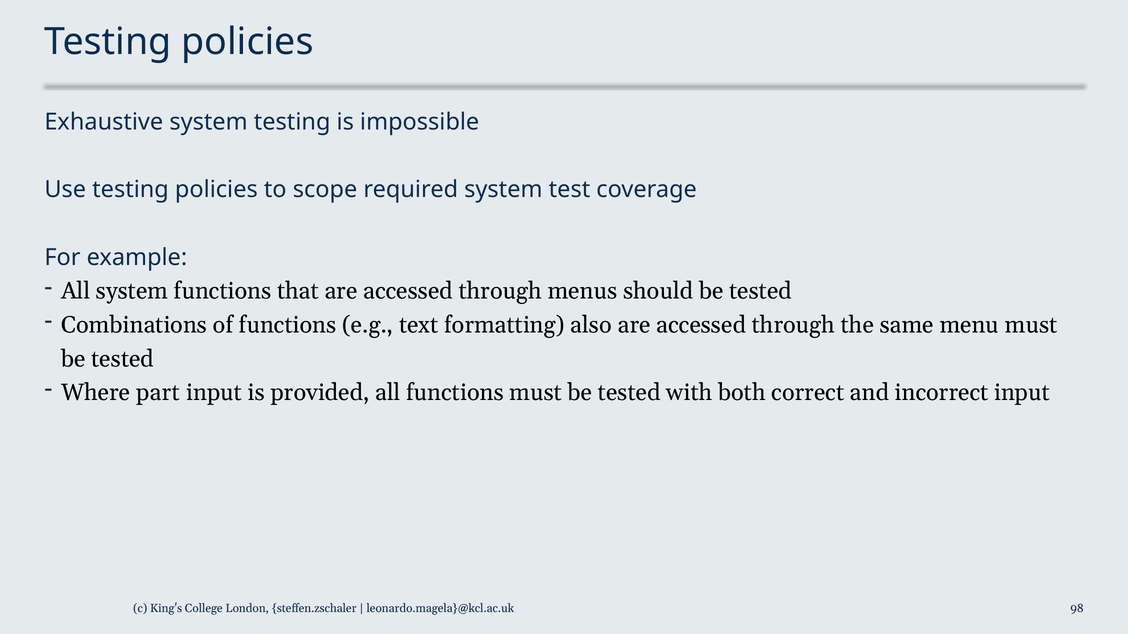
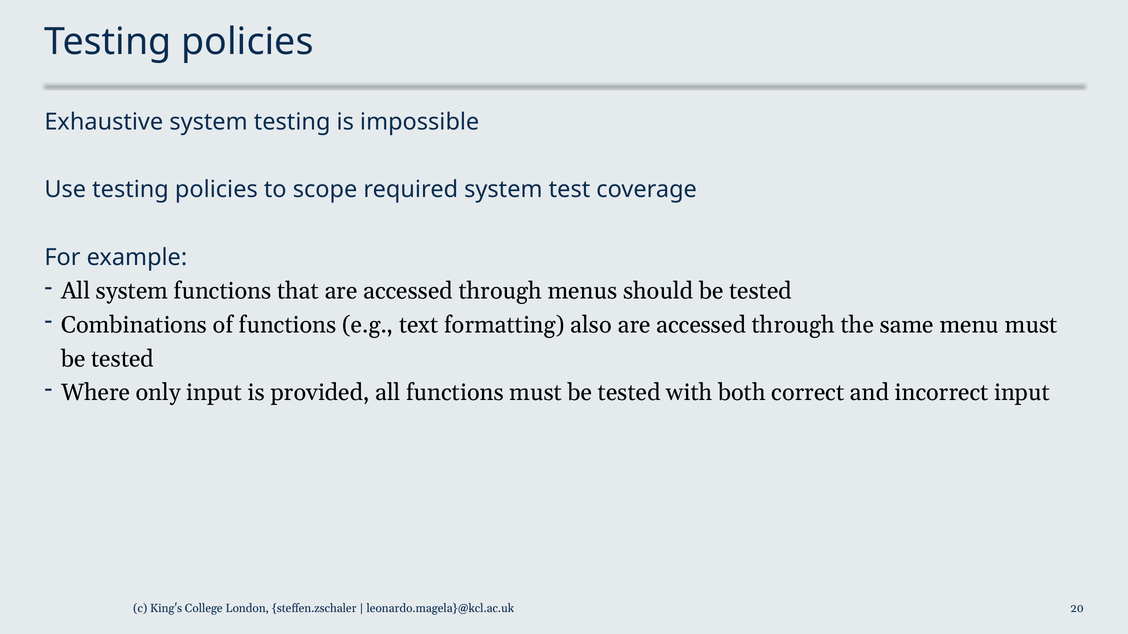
part: part -> only (158, 393)
98: 98 -> 20 (1077, 609)
